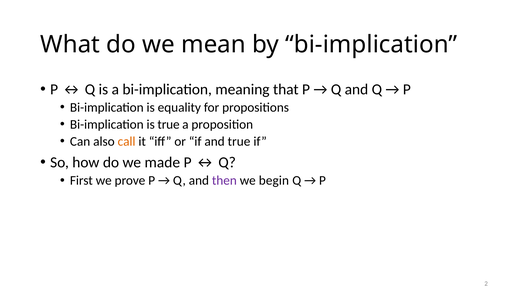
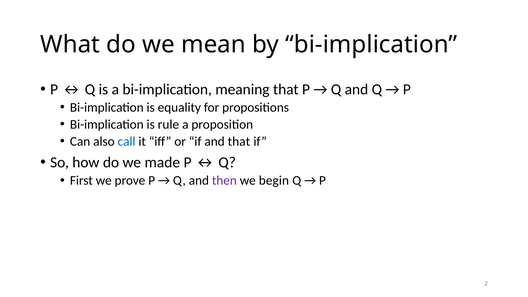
is true: true -> rule (168, 124)
call colour: orange -> blue (127, 141)
and true: true -> that (239, 141)
